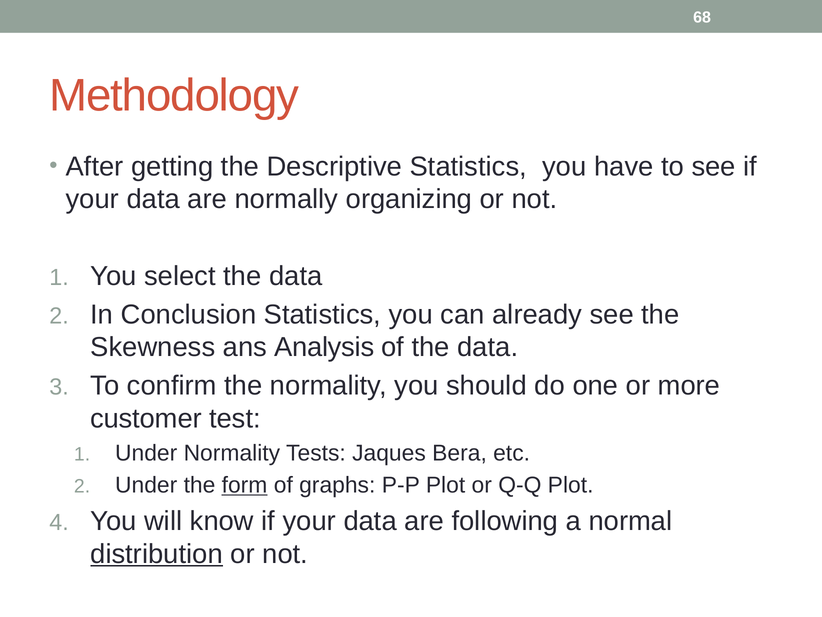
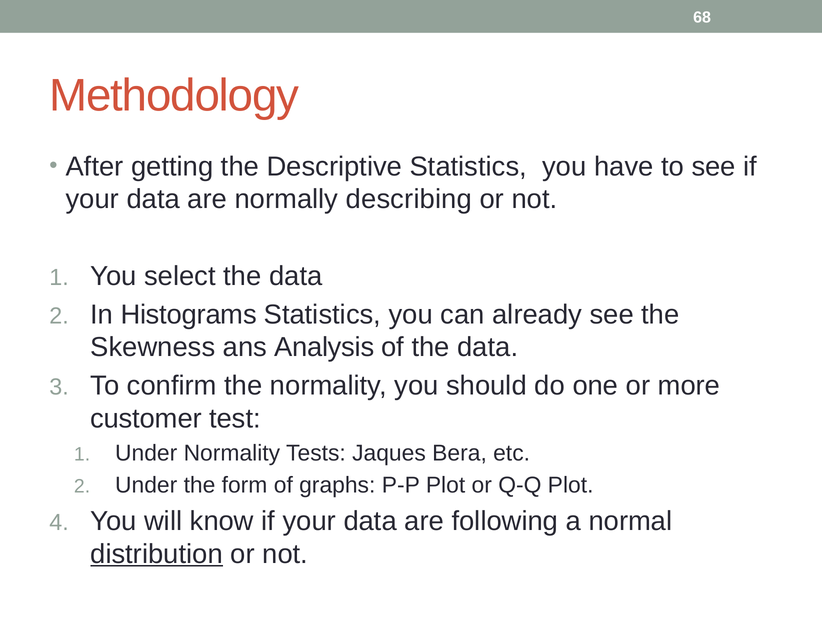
organizing: organizing -> describing (409, 199)
Conclusion: Conclusion -> Histograms (189, 314)
form underline: present -> none (245, 485)
